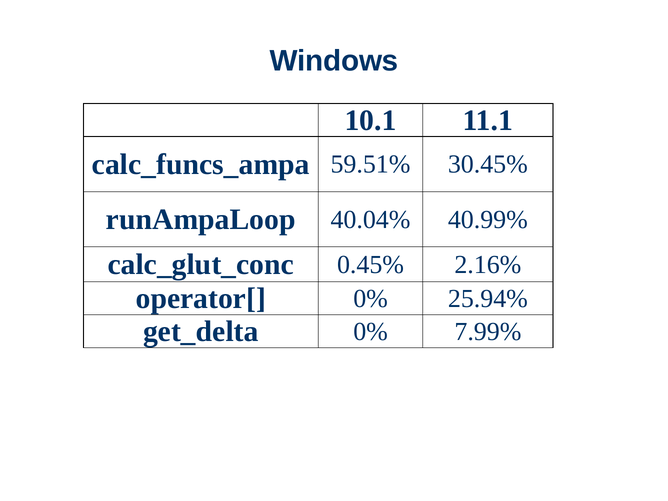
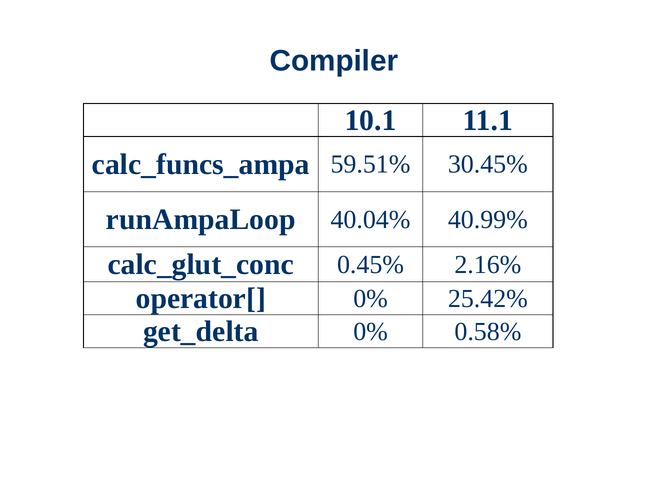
Windows: Windows -> Compiler (334, 61)
25.94%: 25.94% -> 25.42% (488, 298)
7.99%: 7.99% -> 0.58% (488, 332)
